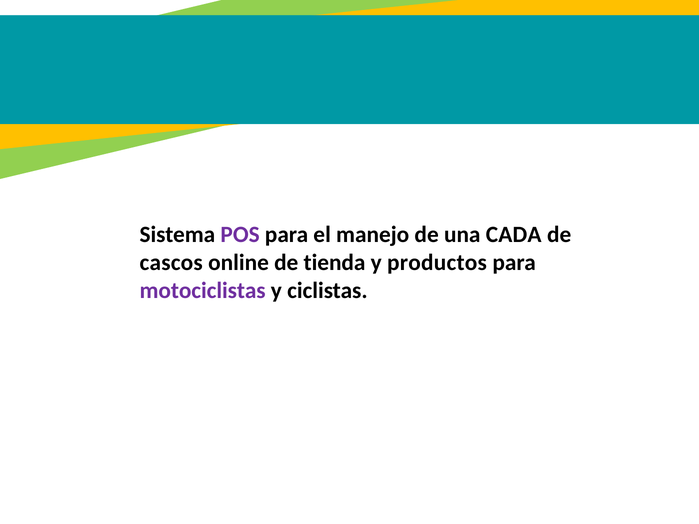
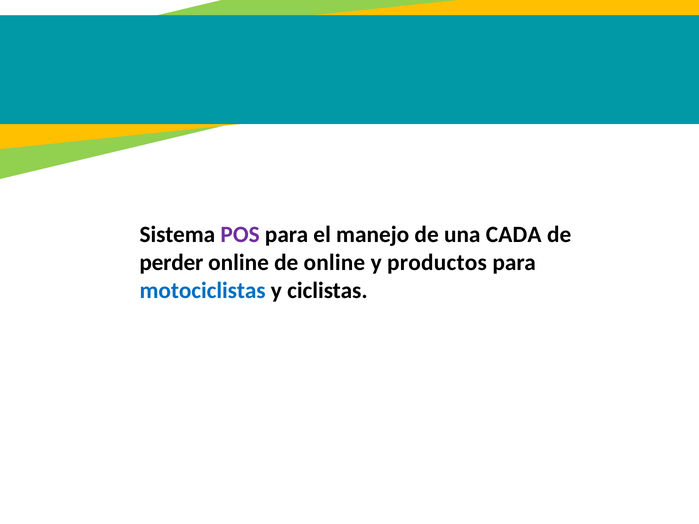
cascos: cascos -> perder (171, 263)
de tienda: tienda -> online (334, 263)
motociclistas colour: purple -> blue (203, 291)
